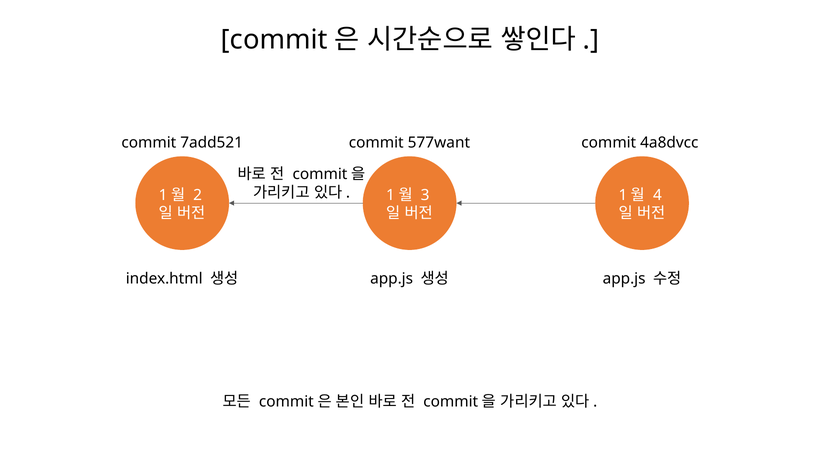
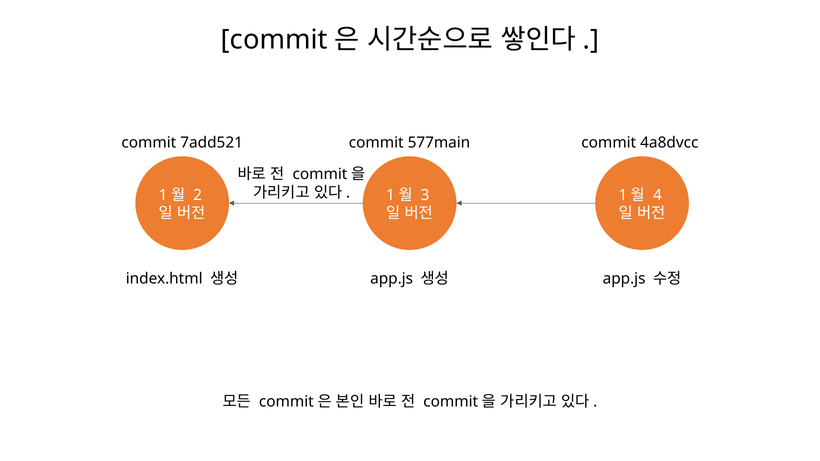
577want: 577want -> 577main (439, 143)
